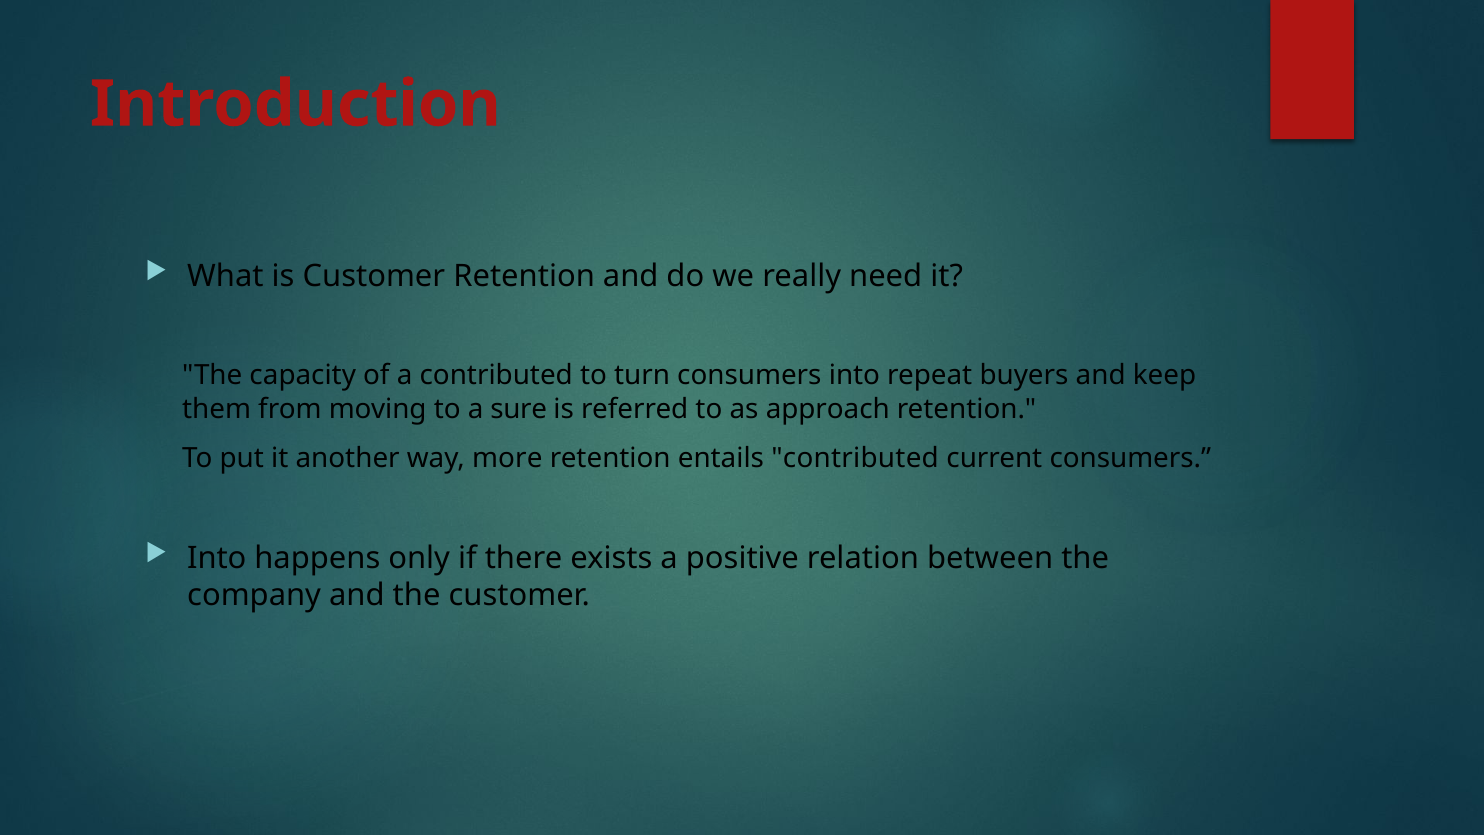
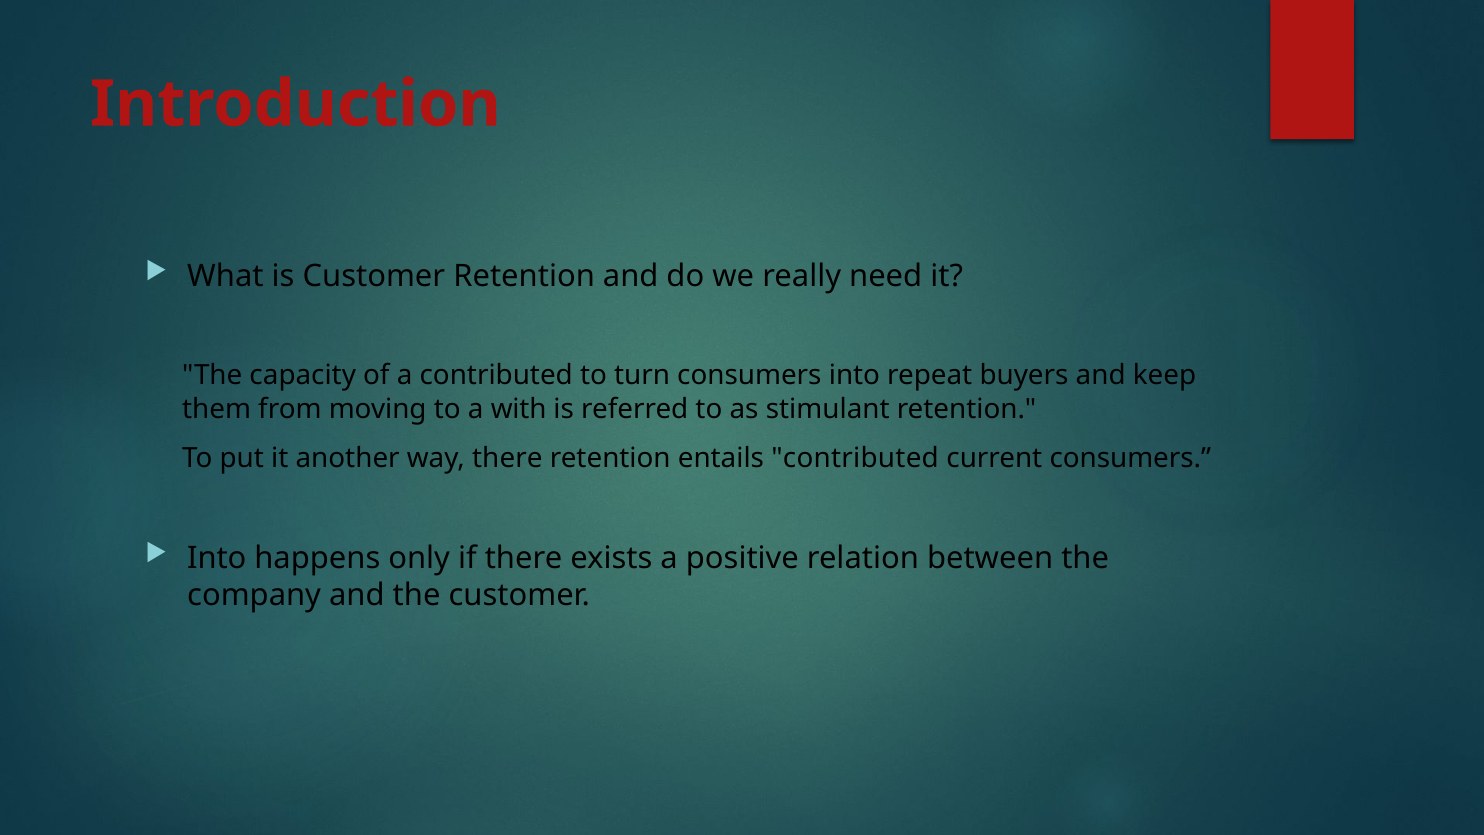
sure: sure -> with (519, 409)
approach: approach -> stimulant (828, 409)
way more: more -> there (507, 458)
